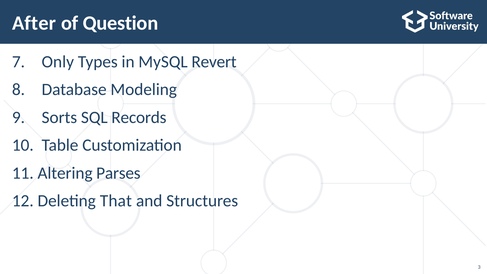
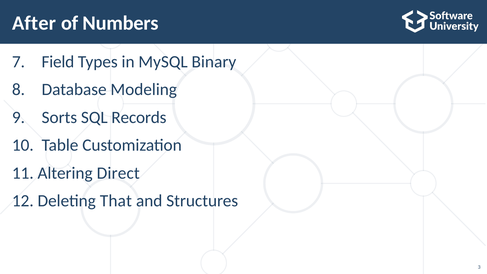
Question: Question -> Numbers (121, 23)
Only: Only -> Field (58, 62)
Revert: Revert -> Binary (214, 62)
Parses: Parses -> Direct (118, 173)
